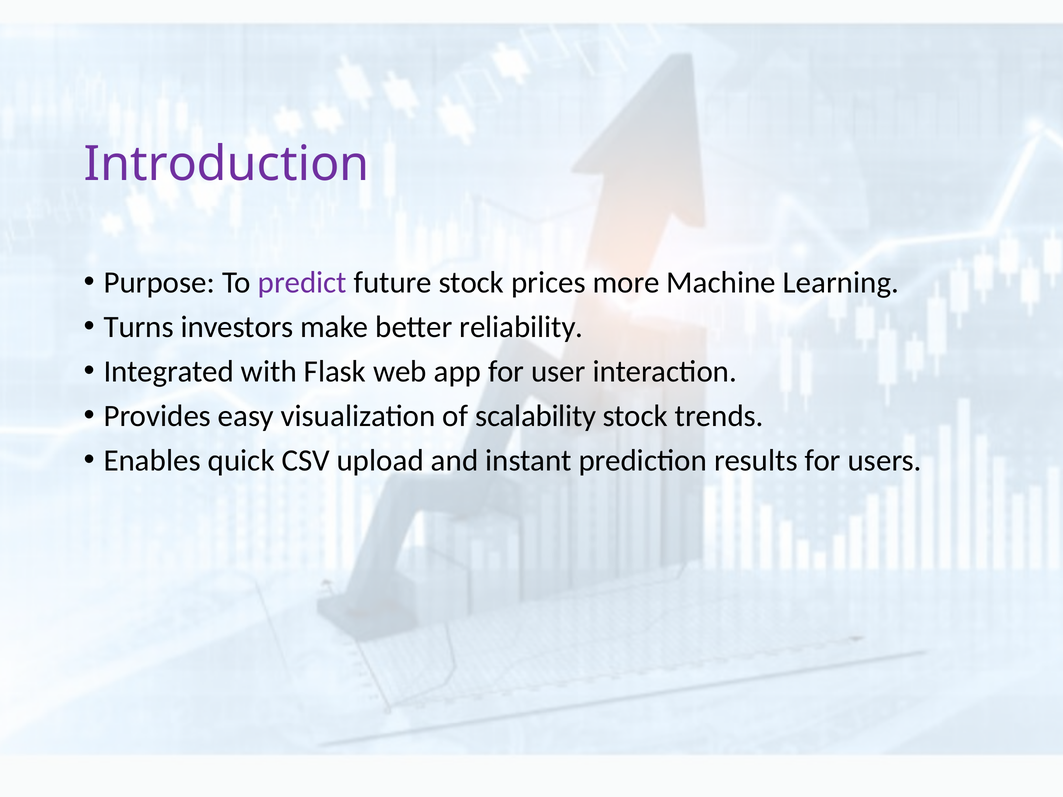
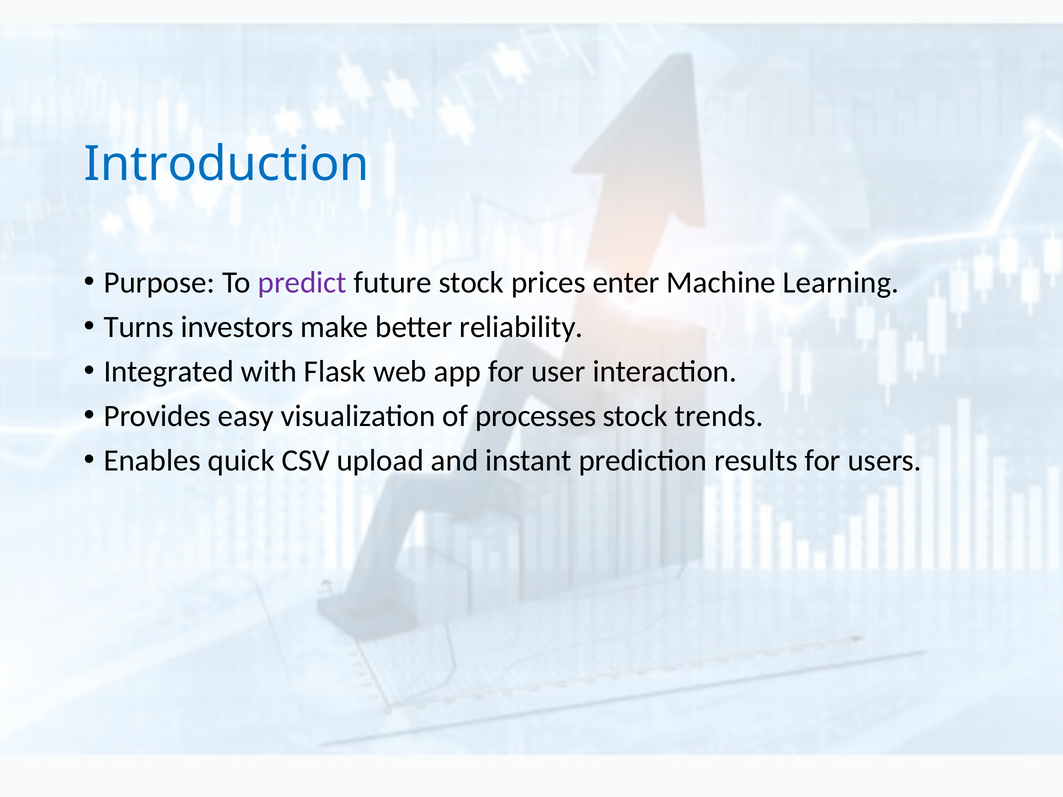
Introduction colour: purple -> blue (227, 164)
more: more -> enter (626, 282)
scalability: scalability -> processes (536, 416)
